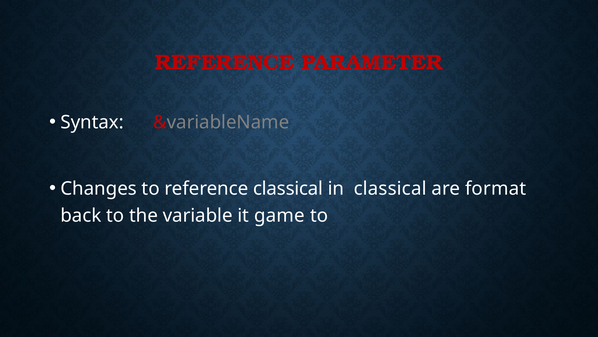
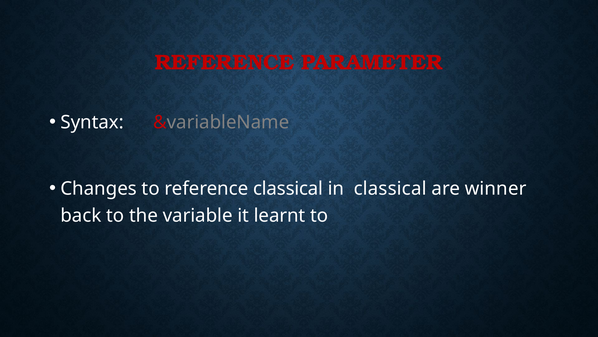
format: format -> winner (496, 188)
game: game -> learnt (280, 215)
